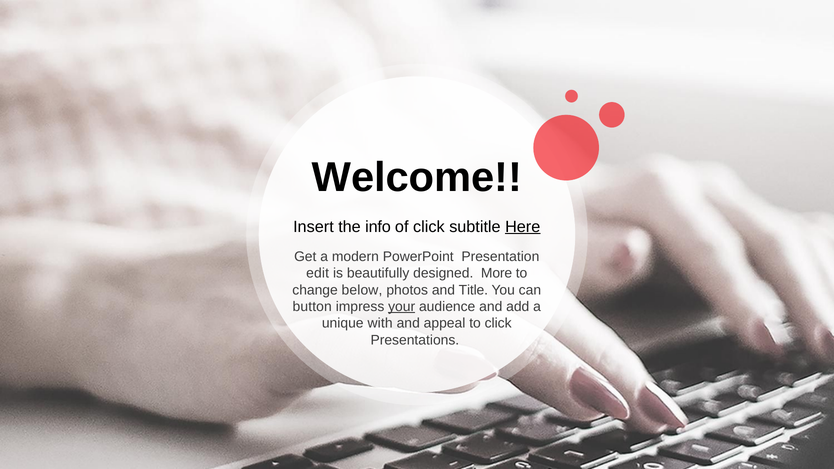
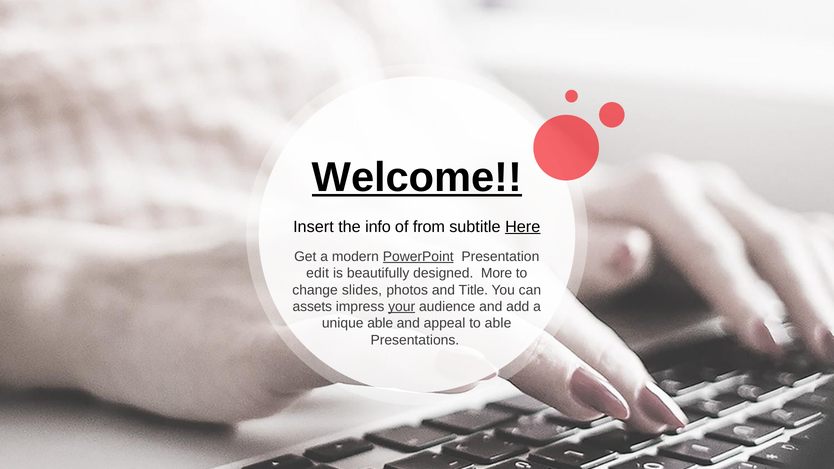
Welcome underline: none -> present (417, 177)
of click: click -> from (429, 227)
PowerPoint underline: none -> present (418, 257)
below: below -> slides (362, 290)
button: button -> assets (312, 307)
unique with: with -> able (380, 323)
to click: click -> able (498, 323)
